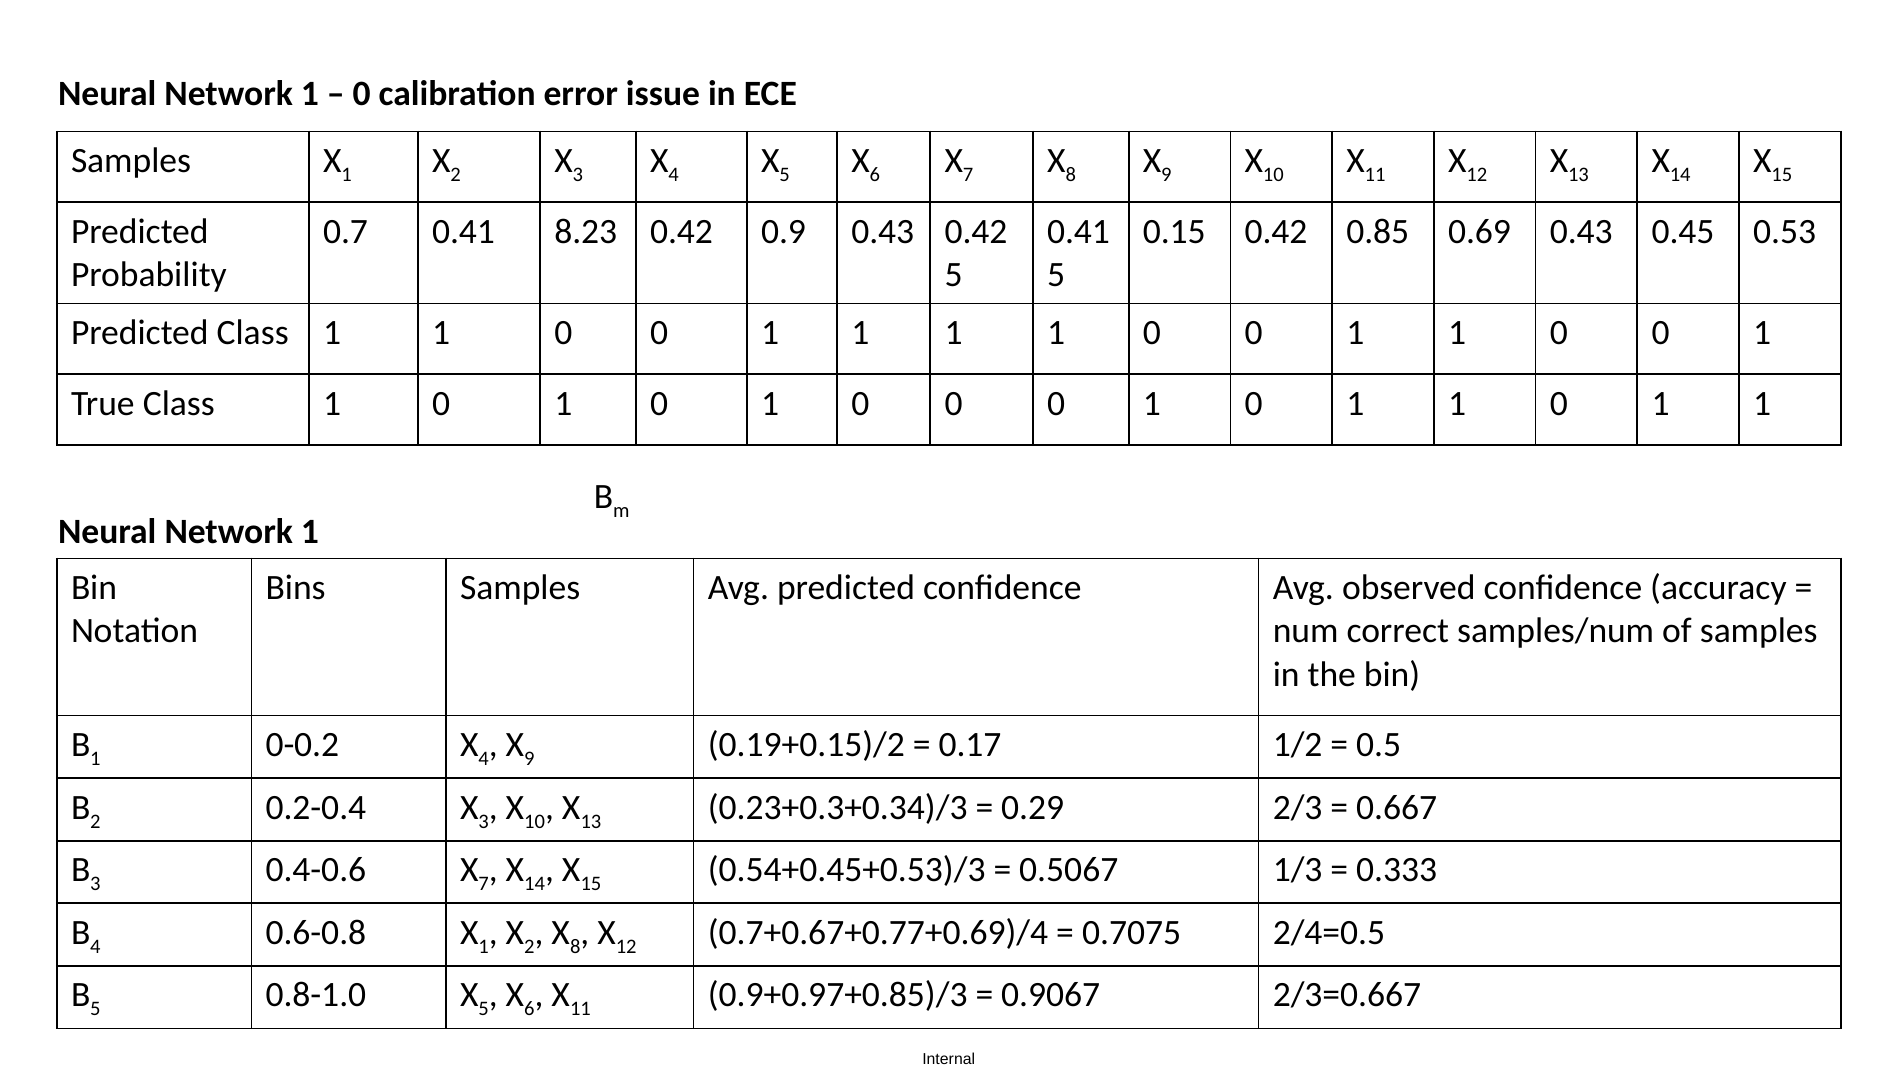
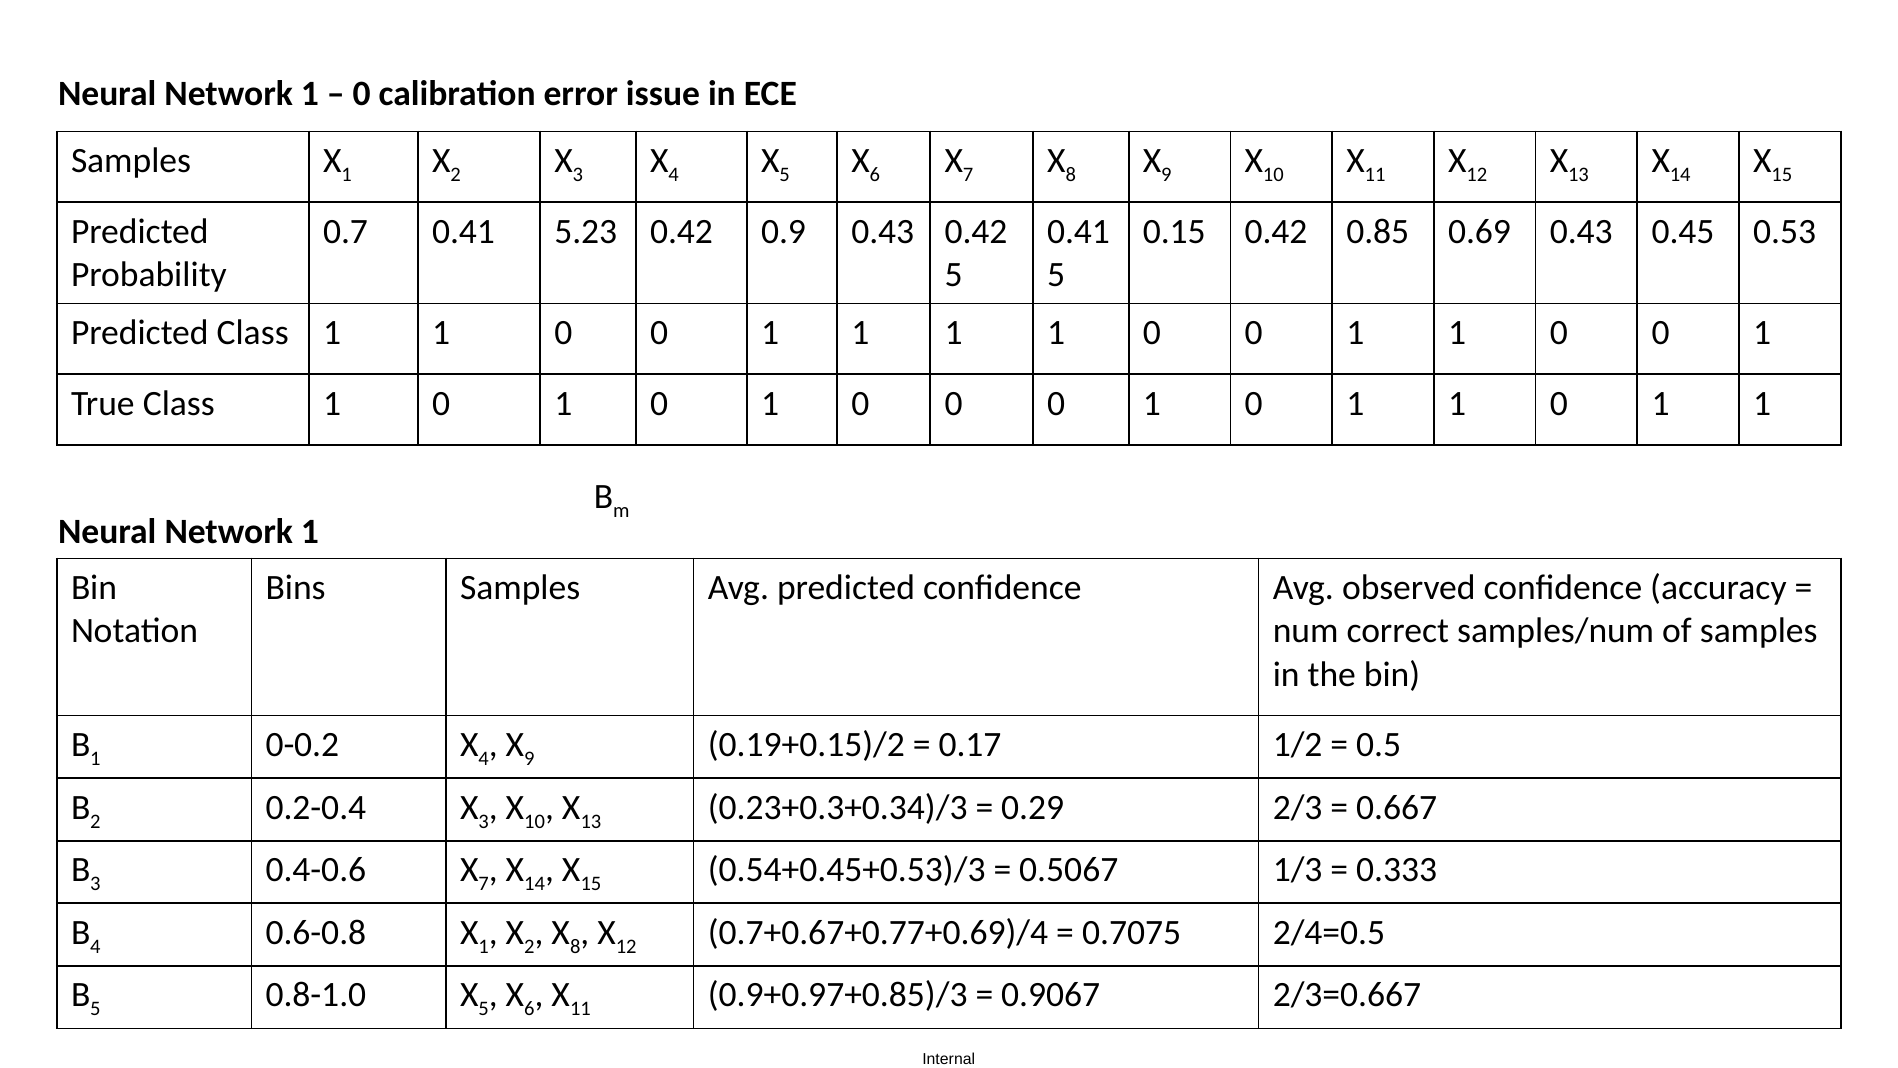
8.23: 8.23 -> 5.23 (586, 231)
